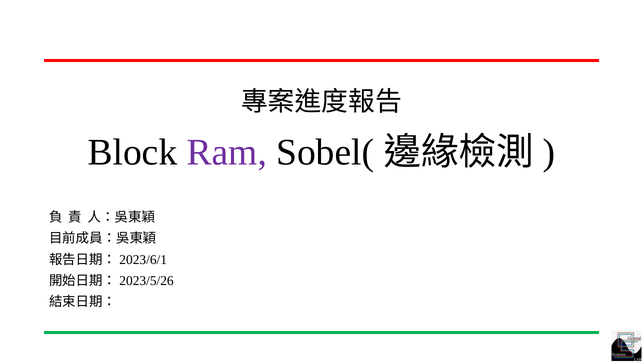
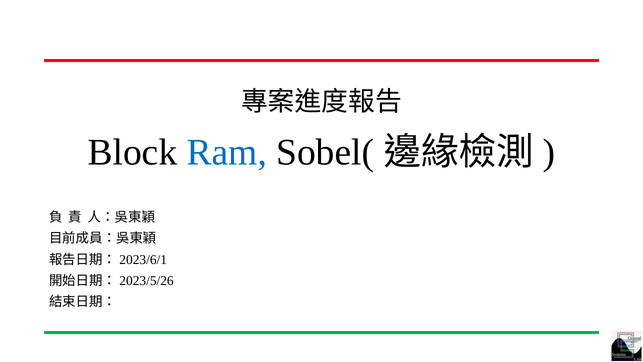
Ram colour: purple -> blue (227, 152)
